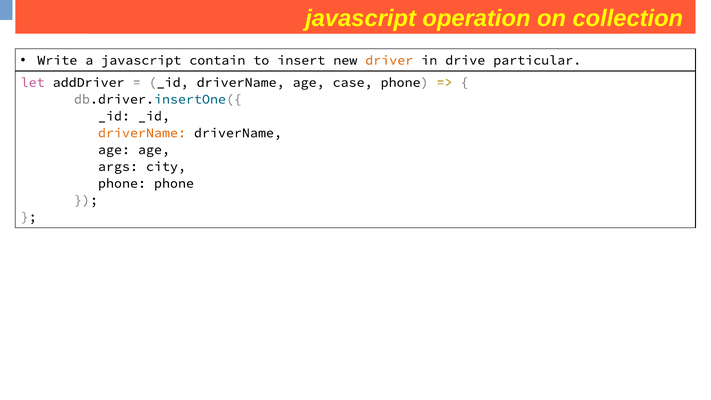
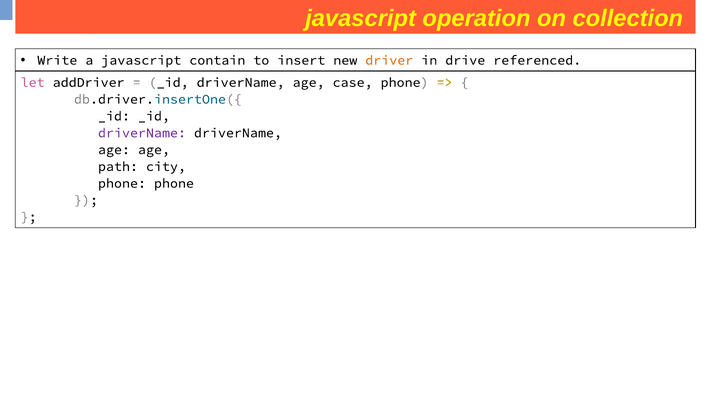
particular: particular -> referenced (537, 60)
driverName colour: orange -> purple (142, 133)
args: args -> path (118, 166)
